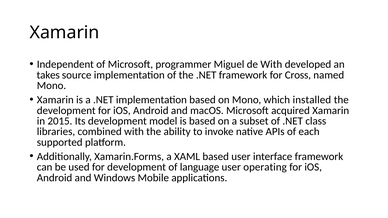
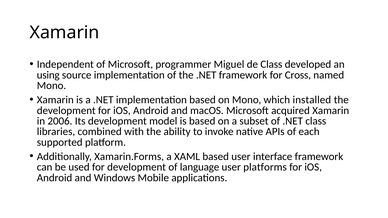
de With: With -> Class (271, 64)
takes: takes -> using (48, 75)
2015: 2015 -> 2006 (60, 121)
operating: operating -> platforms (265, 167)
